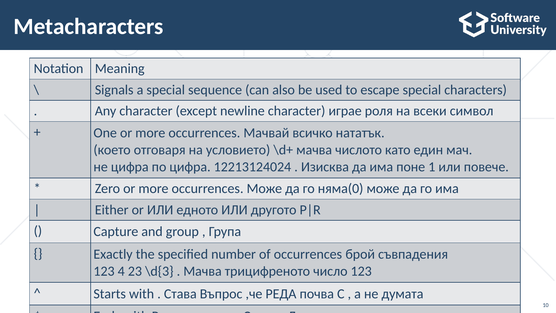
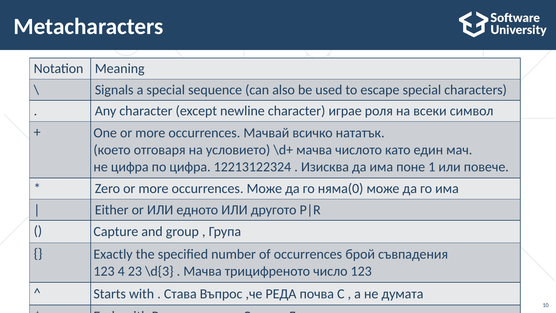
12213124024: 12213124024 -> 12213122324 (252, 167)
